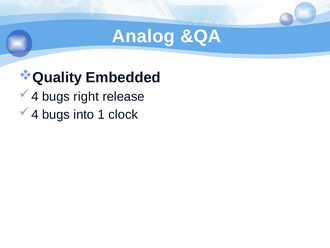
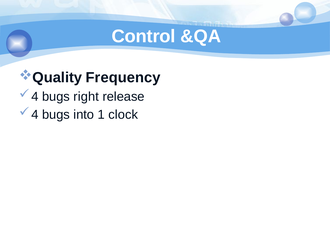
Analog: Analog -> Control (144, 36)
Embedded: Embedded -> Frequency (123, 77)
